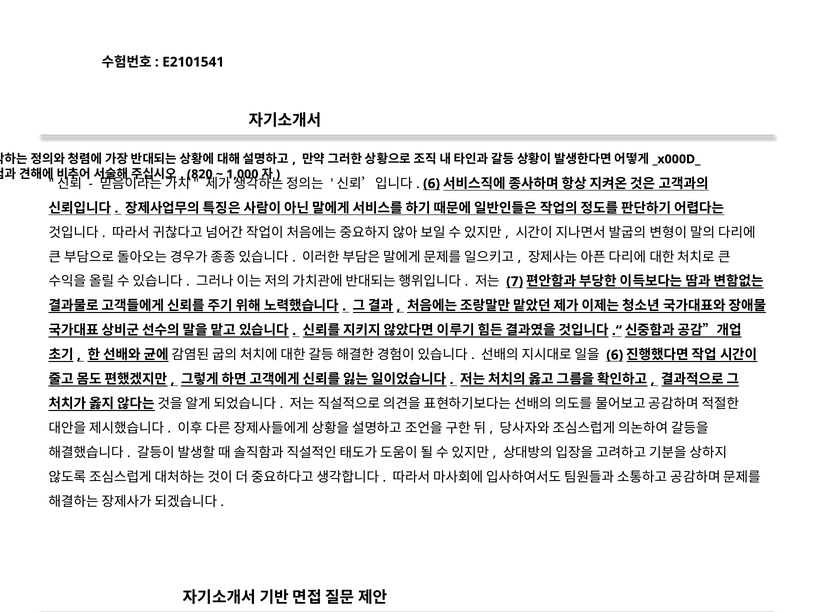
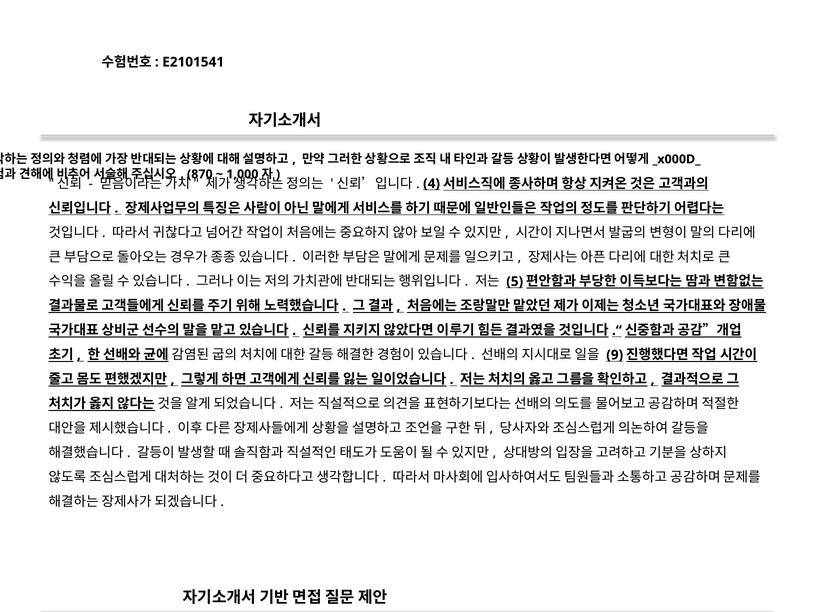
820: 820 -> 870 (200, 174)
6: 6 -> 4 (432, 183)
7: 7 -> 5 (515, 281)
6: 6 -> 9 (615, 355)
